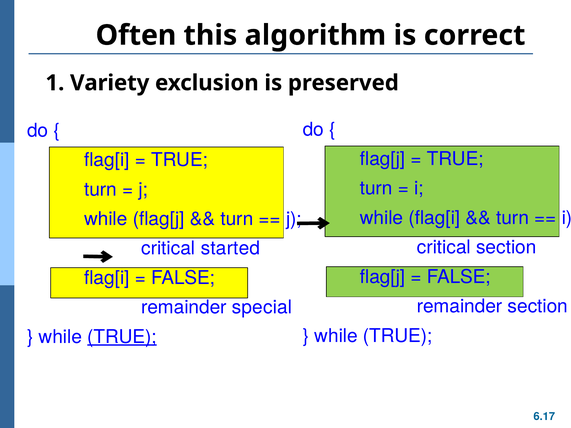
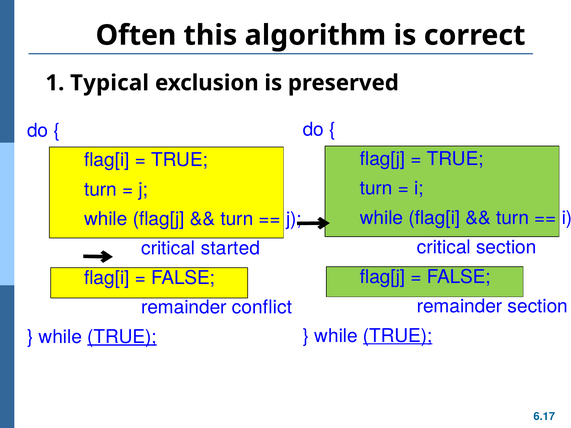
Variety: Variety -> Typical (110, 83)
special: special -> conflict (262, 308)
TRUE underline: none -> present (398, 336)
